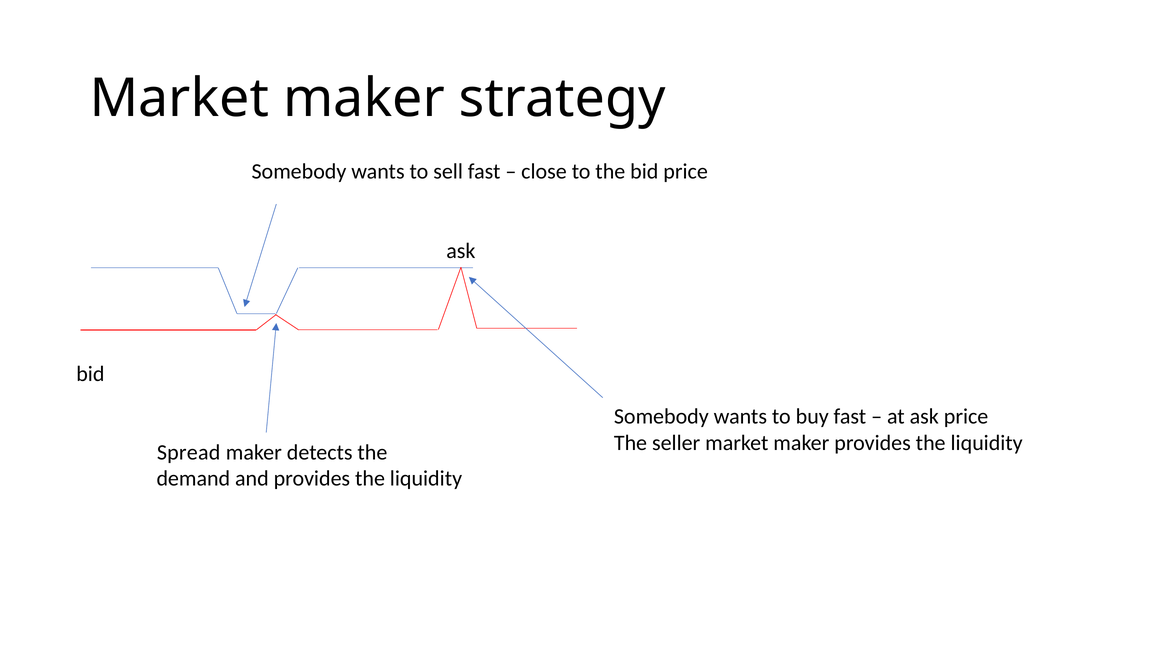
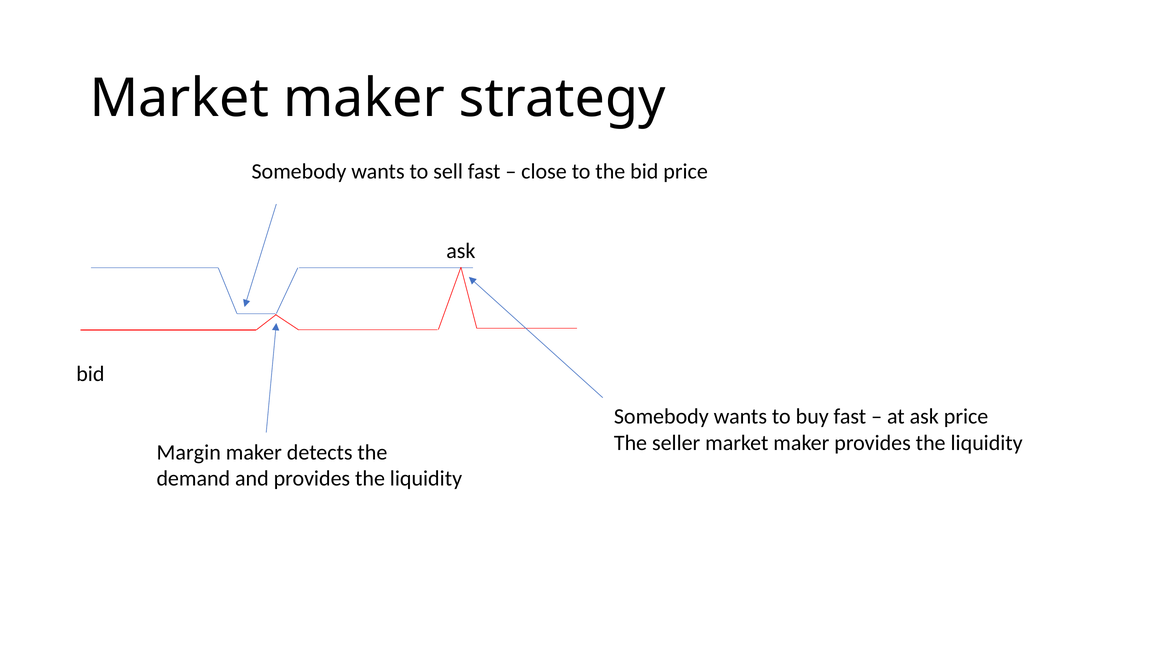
Spread: Spread -> Margin (189, 453)
